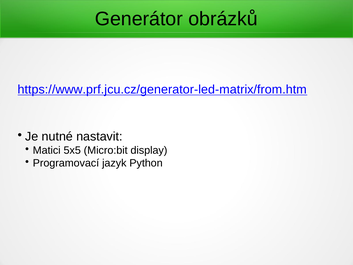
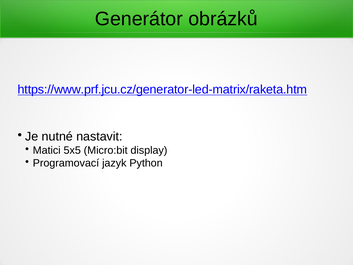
https://www.prf.jcu.cz/generator-led-matrix/from.htm: https://www.prf.jcu.cz/generator-led-matrix/from.htm -> https://www.prf.jcu.cz/generator-led-matrix/raketa.htm (162, 89)
